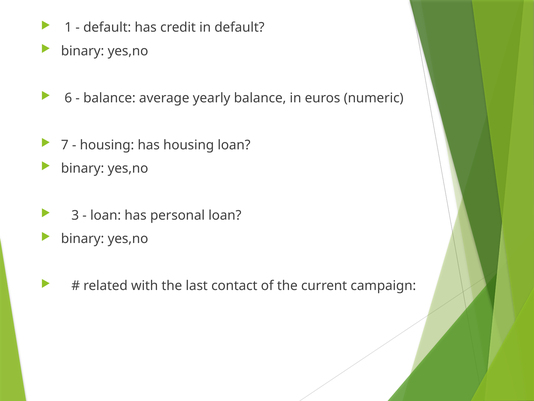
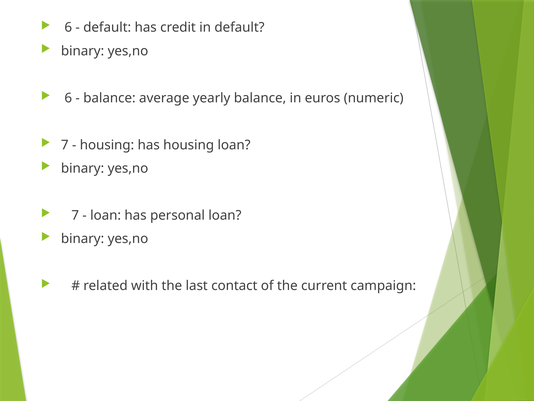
1: 1 -> 6 (68, 28)
3: 3 -> 7 (75, 215)
